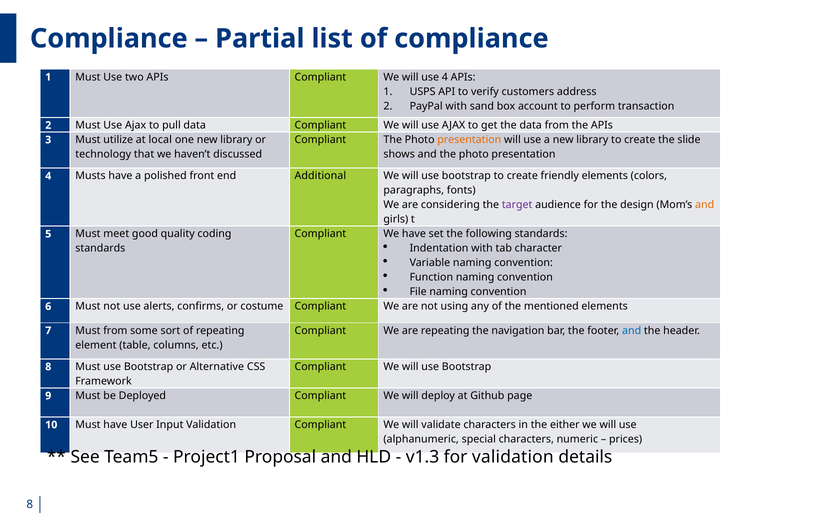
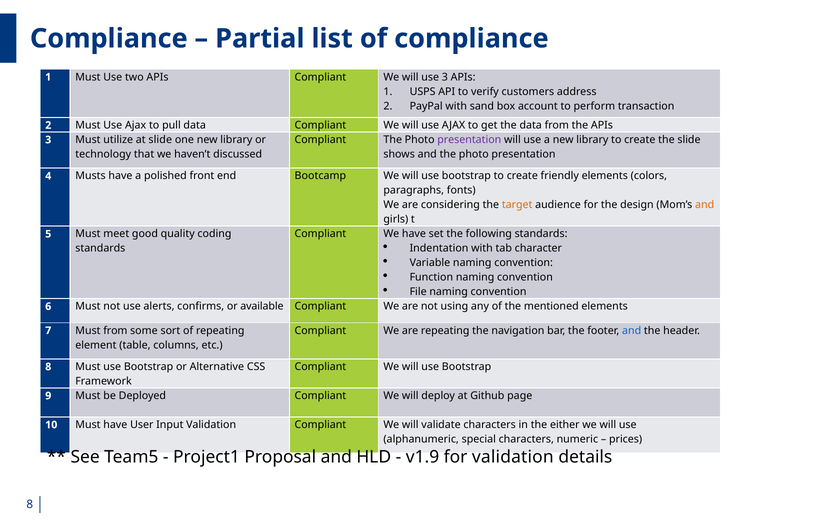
use 4: 4 -> 3 (445, 77)
presentation colour: orange -> purple (469, 140)
at local: local -> slide (160, 140)
Additional: Additional -> Bootcamp (320, 176)
target colour: purple -> orange (517, 205)
costume: costume -> available (262, 307)
v1.3: v1.3 -> v1.9 (423, 457)
